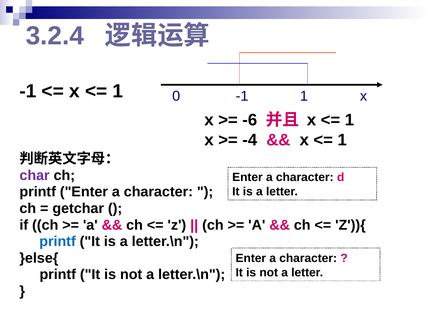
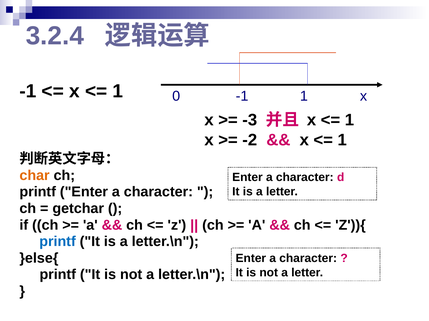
-6: -6 -> -3 (250, 120)
-4: -4 -> -2 (250, 140)
char colour: purple -> orange (35, 176)
